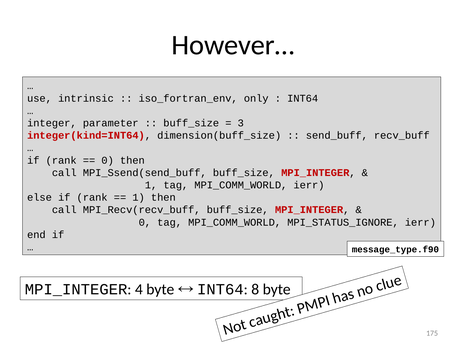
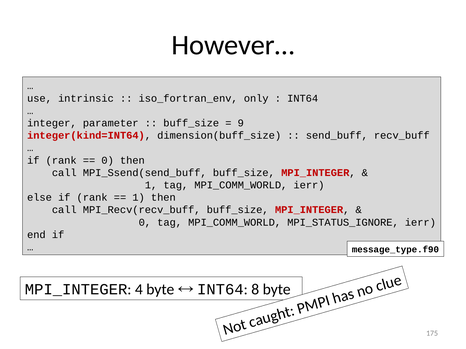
3: 3 -> 9 (241, 123)
